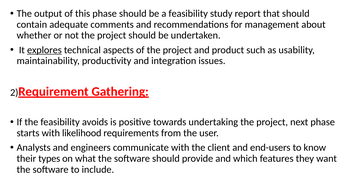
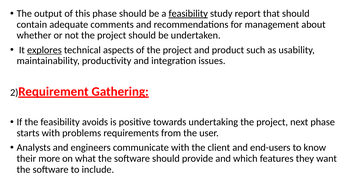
feasibility underline: none -> present (188, 14)
likelihood: likelihood -> problems (82, 133)
types: types -> more (49, 159)
